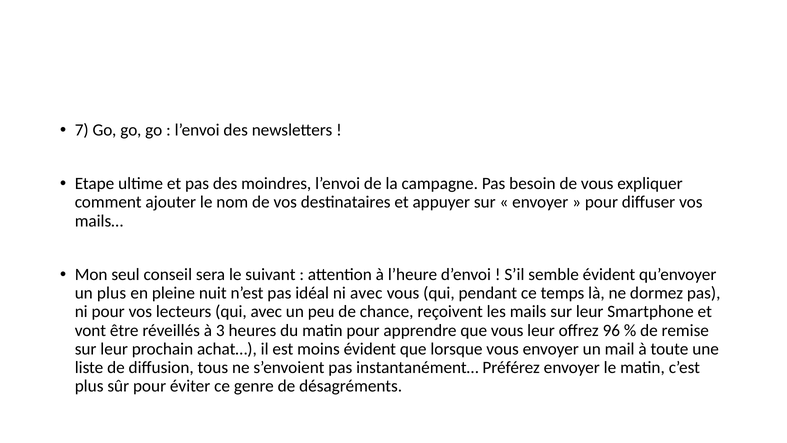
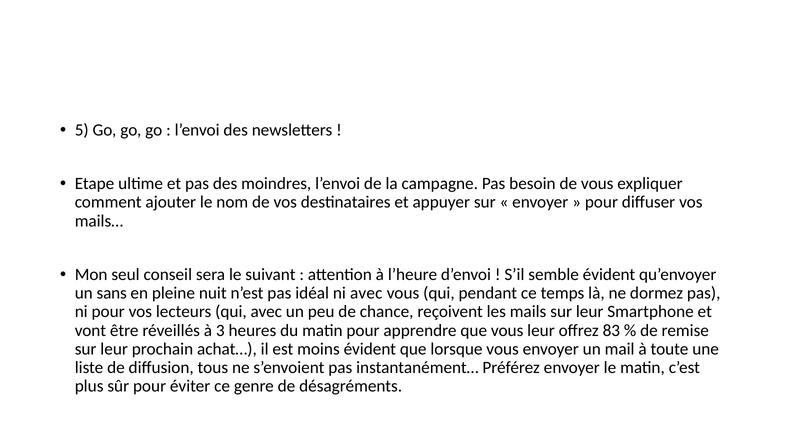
7: 7 -> 5 (82, 130)
un plus: plus -> sans (112, 293)
96: 96 -> 83 (611, 330)
